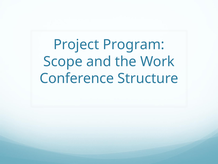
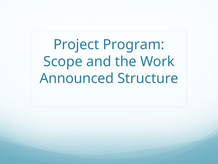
Conference: Conference -> Announced (77, 78)
